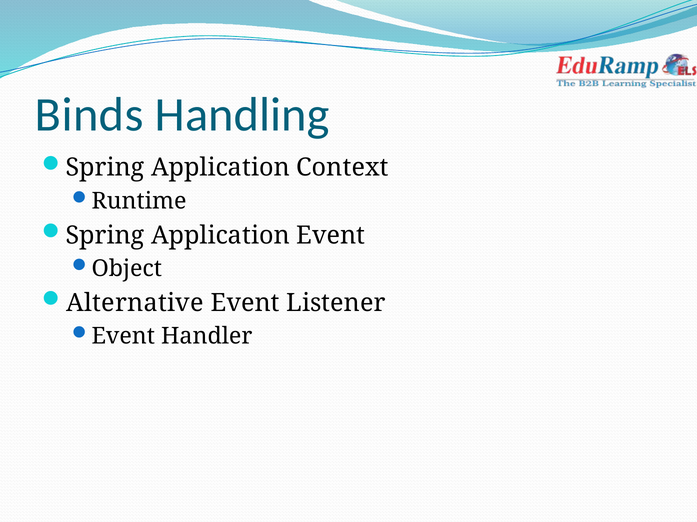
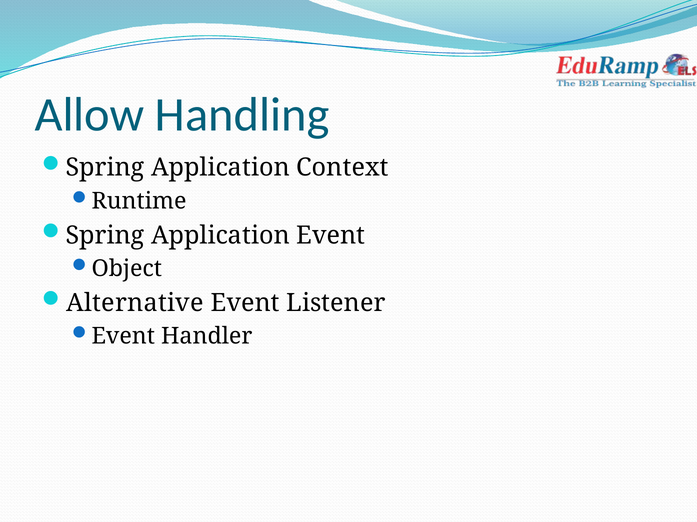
Binds: Binds -> Allow (90, 115)
